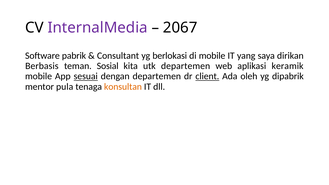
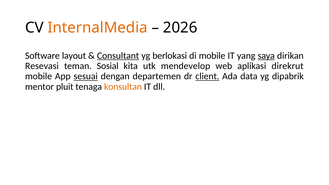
InternalMedia colour: purple -> orange (98, 28)
2067: 2067 -> 2026 (180, 28)
pabrik: pabrik -> layout (74, 56)
Consultant underline: none -> present (118, 56)
saya underline: none -> present (266, 56)
Berbasis: Berbasis -> Resevasi (42, 66)
utk departemen: departemen -> mendevelop (186, 66)
keramik: keramik -> direkrut (288, 66)
oleh: oleh -> data (249, 76)
pula: pula -> pluit (65, 87)
